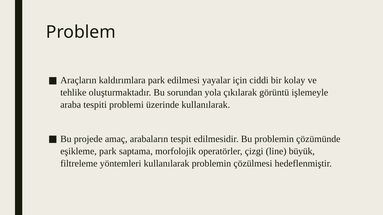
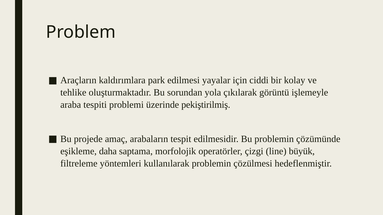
üzerinde kullanılarak: kullanılarak -> pekiştirilmiş (206, 105)
eşikleme park: park -> daha (108, 152)
